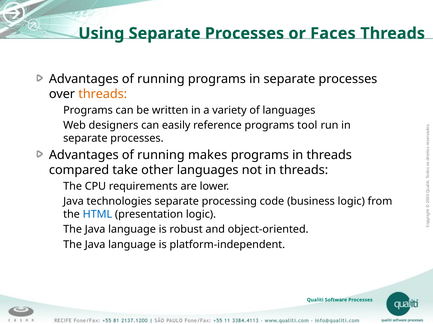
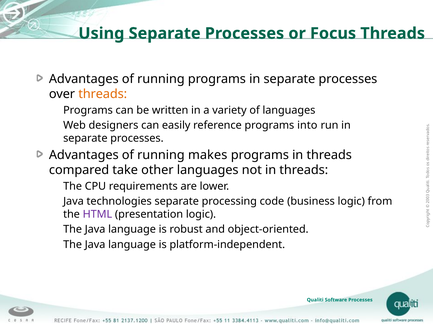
Faces: Faces -> Focus (333, 33)
tool: tool -> into (307, 126)
HTML colour: blue -> purple (97, 215)
